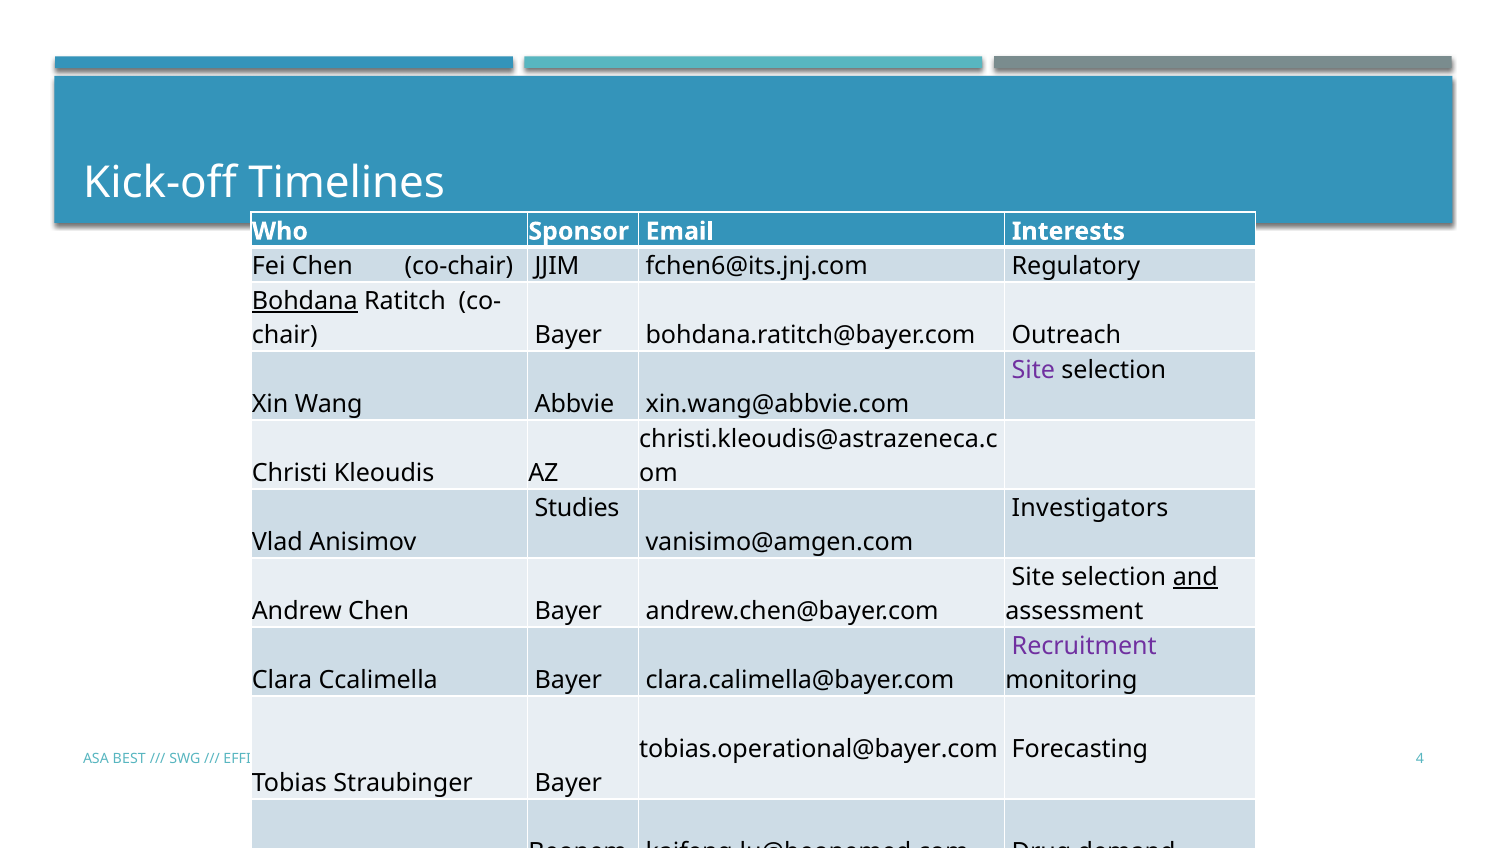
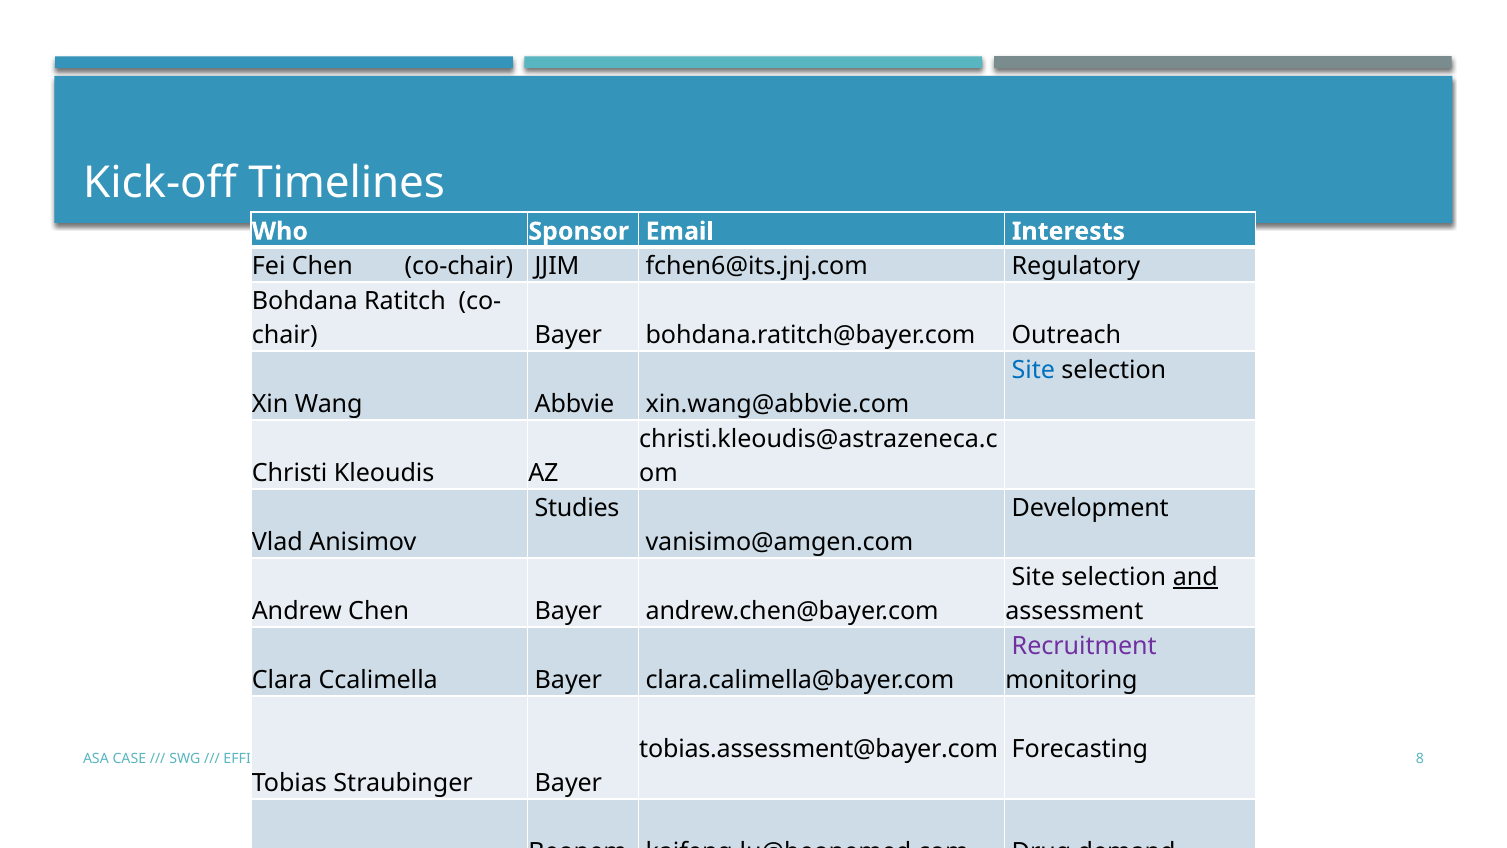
Bohdana underline: present -> none (305, 301)
Site colour: purple -> blue (1033, 370)
Investigators: Investigators -> Development (1090, 508)
tobias.operational@bayer.com: tobias.operational@bayer.com -> tobias.assessment@bayer.com (819, 749)
BEST: BEST -> CASE (129, 758)
4: 4 -> 8 (1420, 759)
